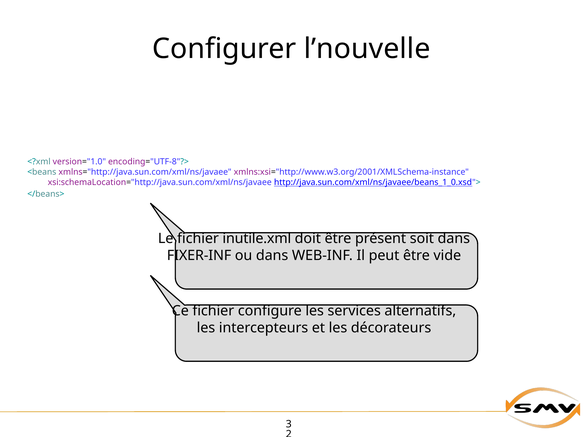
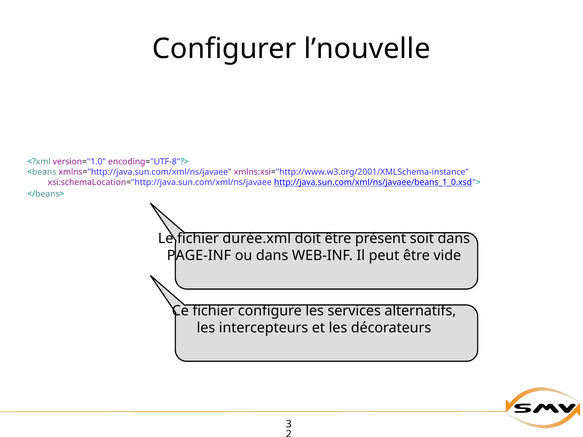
inutile.xml: inutile.xml -> durée.xml (257, 239)
FIXER-INF: FIXER-INF -> PAGE-INF (199, 256)
